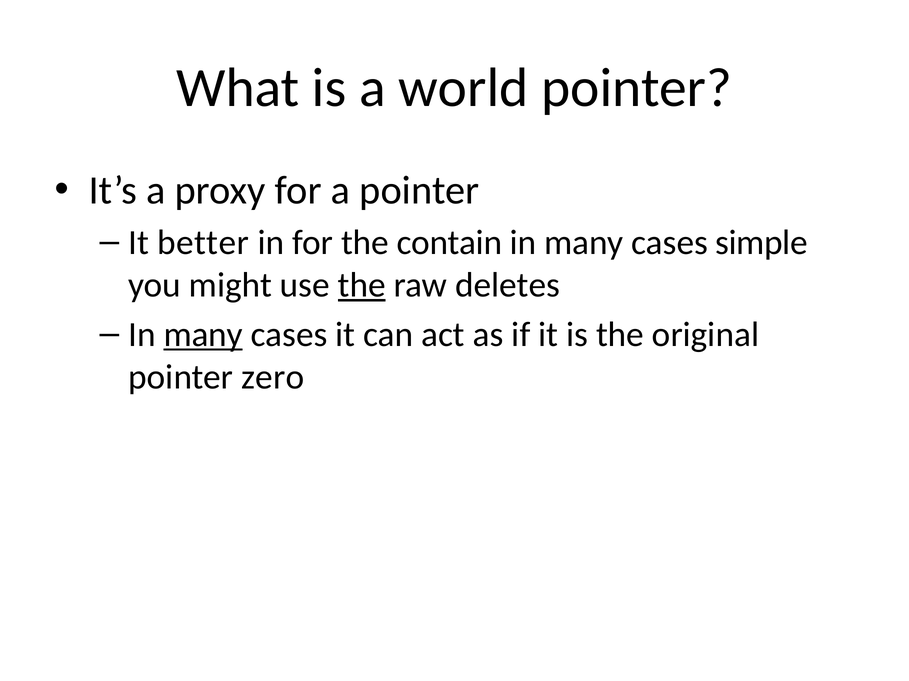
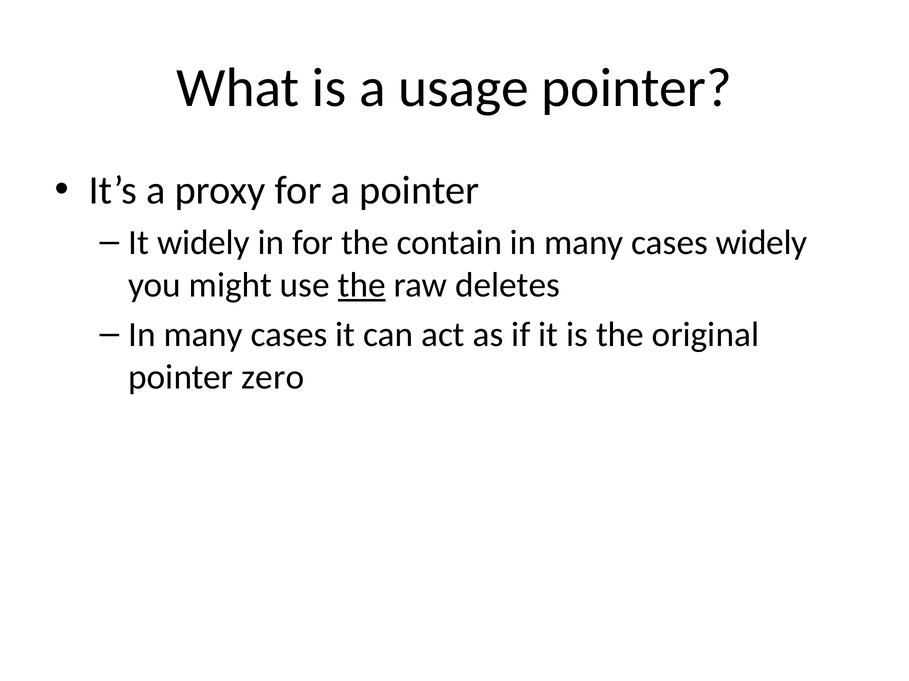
world: world -> usage (464, 88)
It better: better -> widely (203, 243)
cases simple: simple -> widely (761, 243)
many underline: present -> none (203, 335)
